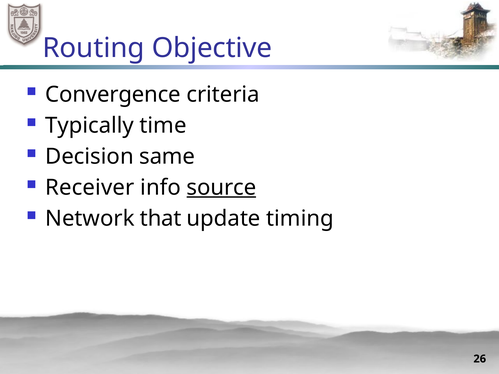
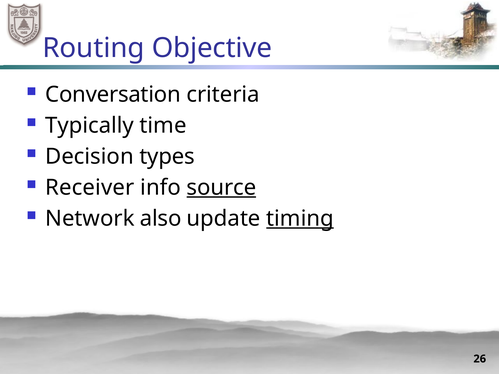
Convergence: Convergence -> Conversation (113, 94)
same: same -> types (167, 157)
that: that -> also (161, 219)
timing underline: none -> present (300, 219)
